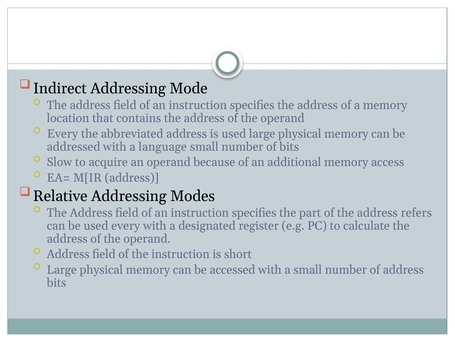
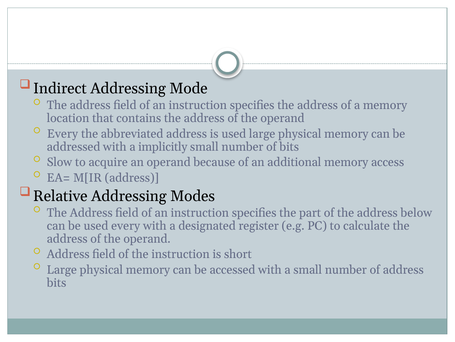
language: language -> implicitly (163, 147)
refers: refers -> below (416, 212)
